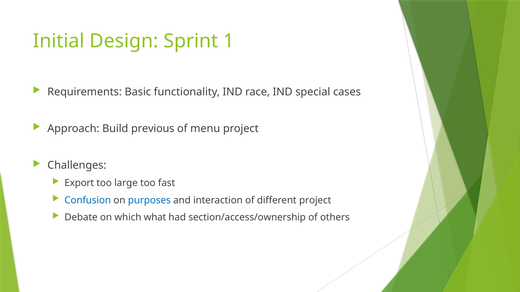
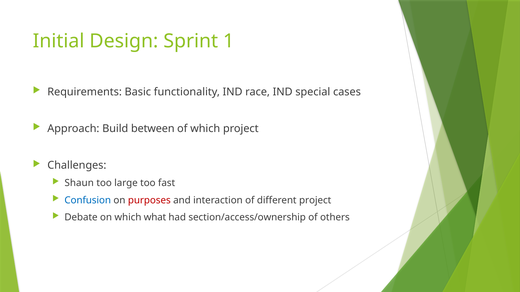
previous: previous -> between (153, 129)
of menu: menu -> which (205, 129)
Export: Export -> Shaun (79, 183)
purposes colour: blue -> red (149, 201)
